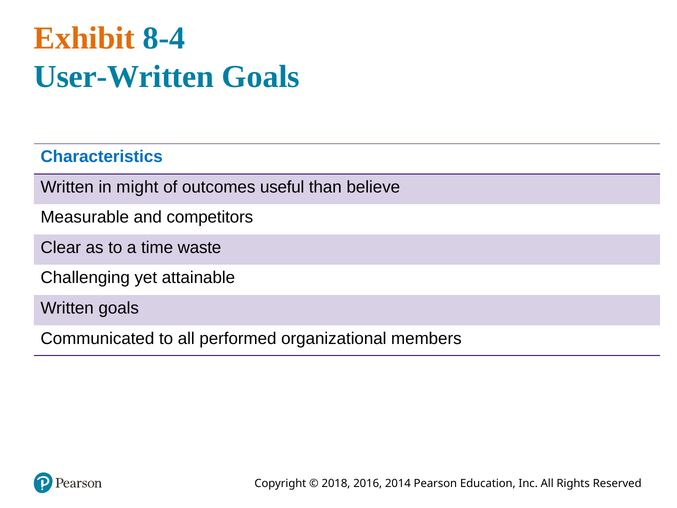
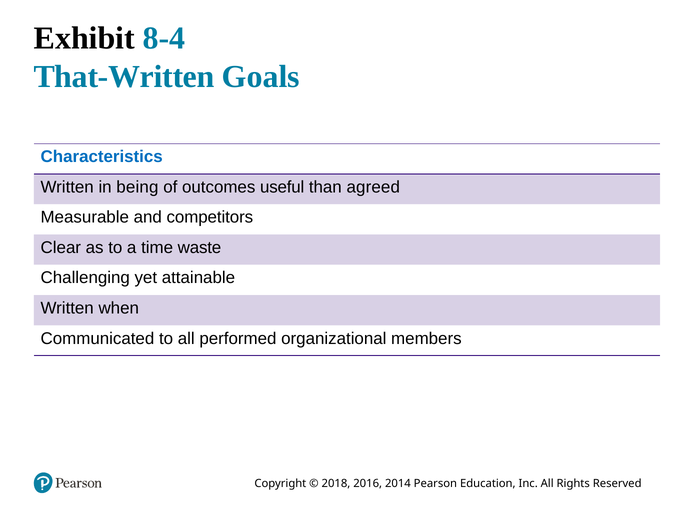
Exhibit colour: orange -> black (84, 38)
User-Written: User-Written -> That-Written (124, 77)
might: might -> being (137, 187)
believe: believe -> agreed (373, 187)
Written goals: goals -> when (119, 308)
